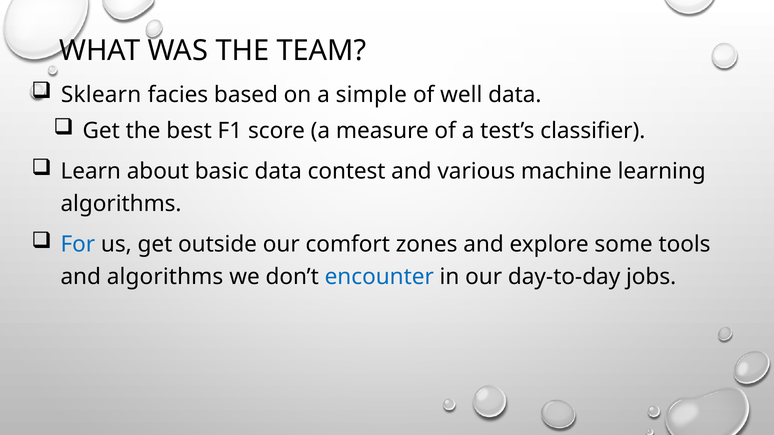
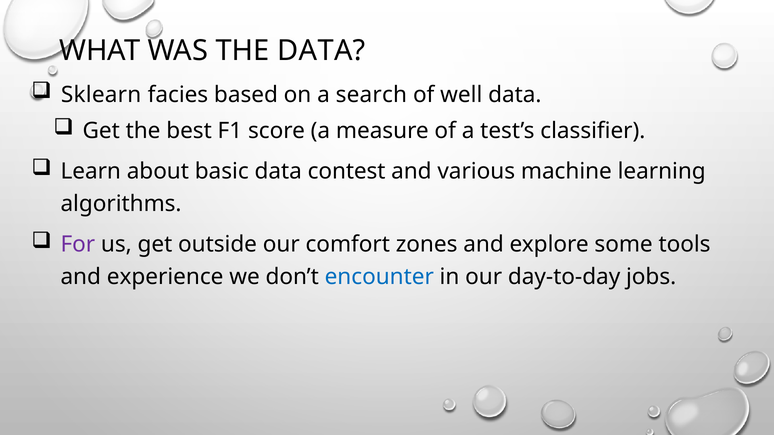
THE TEAM: TEAM -> DATA (321, 51)
simple: simple -> search (371, 95)
For colour: blue -> purple (78, 245)
and algorithms: algorithms -> experience (165, 277)
